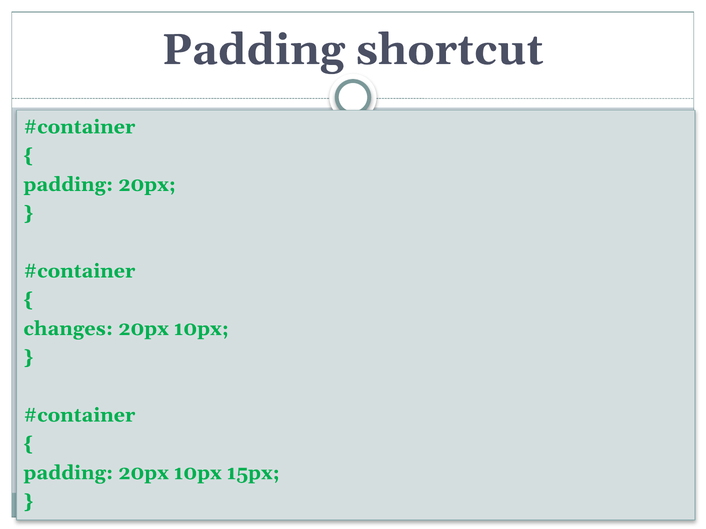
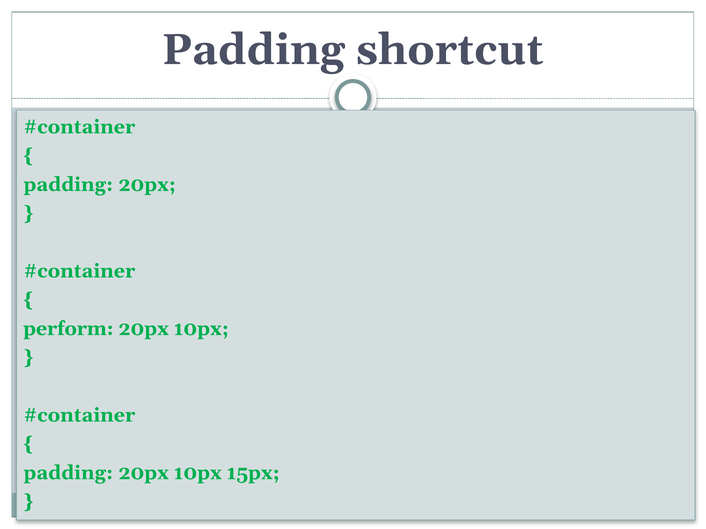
changes: changes -> perform (68, 329)
